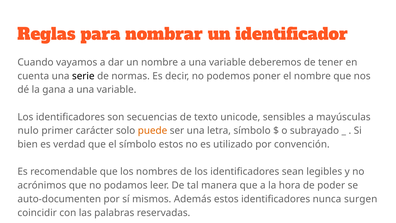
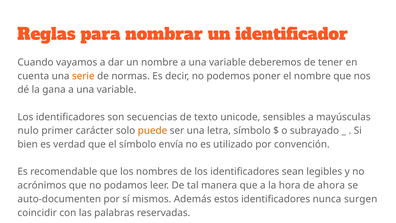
serie colour: black -> orange (83, 76)
símbolo estos: estos -> envía (171, 144)
poder: poder -> ahora (331, 185)
